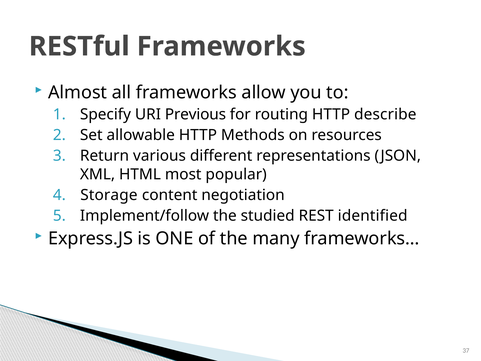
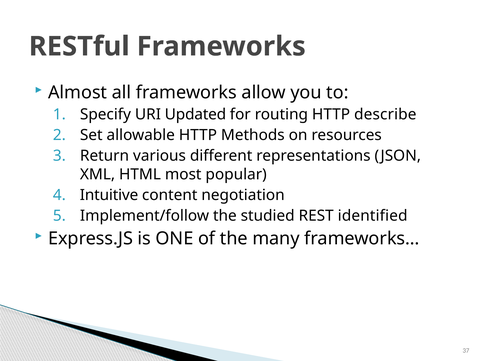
Previous: Previous -> Updated (195, 114)
Storage: Storage -> Intuitive (109, 195)
